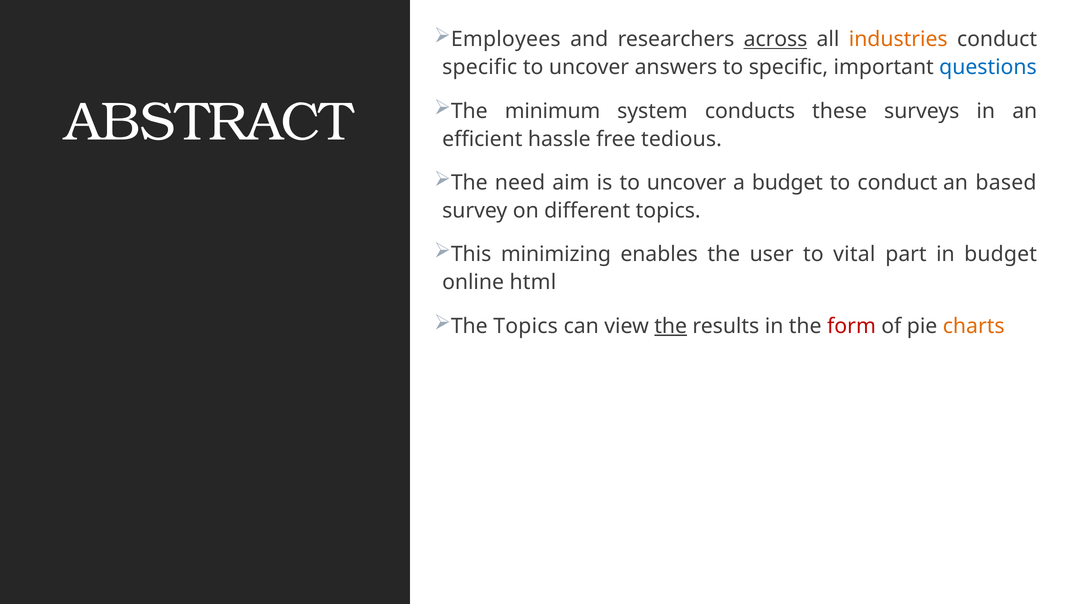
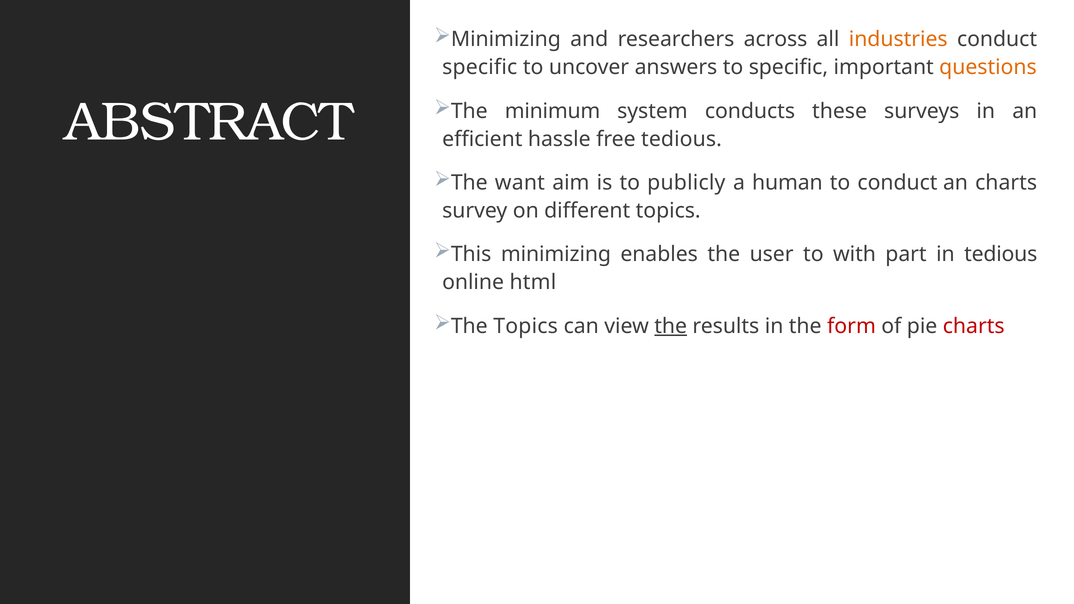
Employees: Employees -> Minimizing (506, 39)
across underline: present -> none (776, 39)
questions colour: blue -> orange (988, 67)
need: need -> want (520, 183)
is to uncover: uncover -> publicly (686, 183)
a budget: budget -> human (787, 183)
an based: based -> charts (1006, 183)
vital: vital -> with (854, 254)
in budget: budget -> tedious (1001, 254)
charts colour: orange -> red (974, 326)
